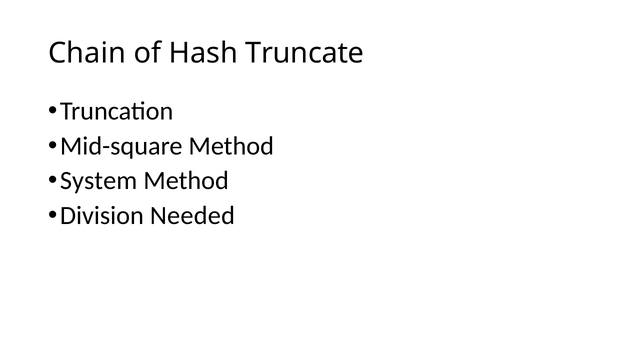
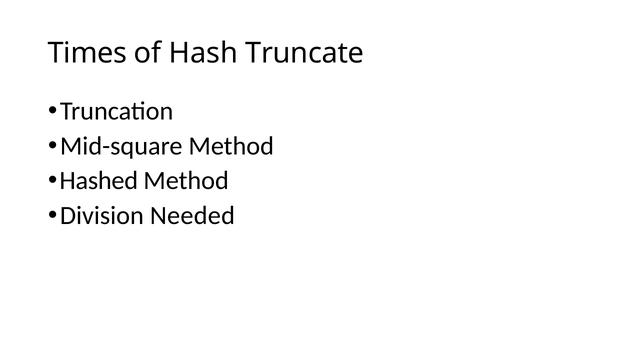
Chain: Chain -> Times (87, 53)
System: System -> Hashed (99, 181)
